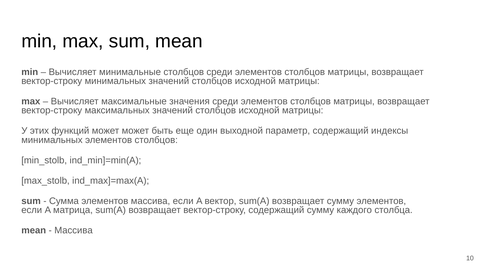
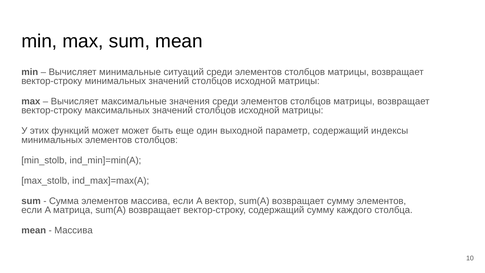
минимальные столбцов: столбцов -> ситуаций (184, 72)
